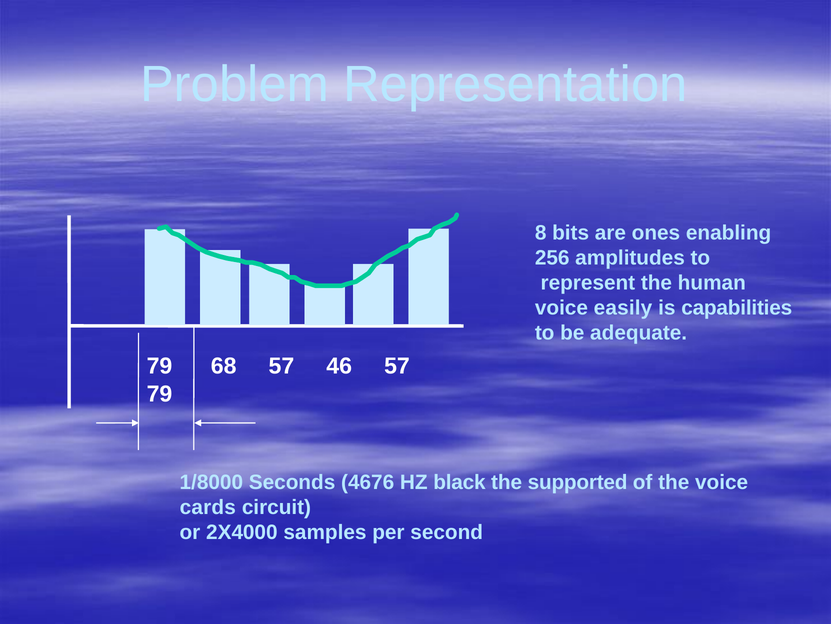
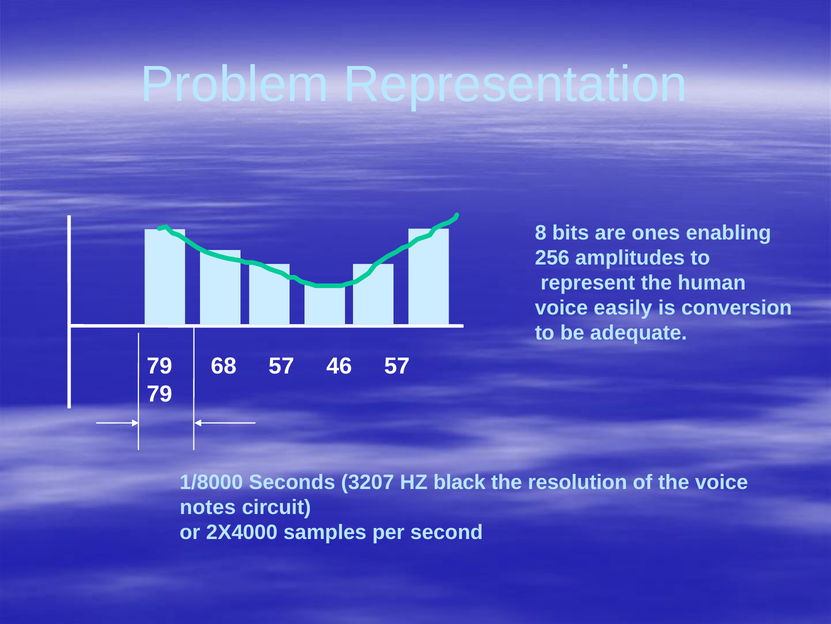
capabilities: capabilities -> conversion (737, 307)
4676: 4676 -> 3207 (368, 482)
supported: supported -> resolution (578, 482)
cards: cards -> notes (208, 507)
